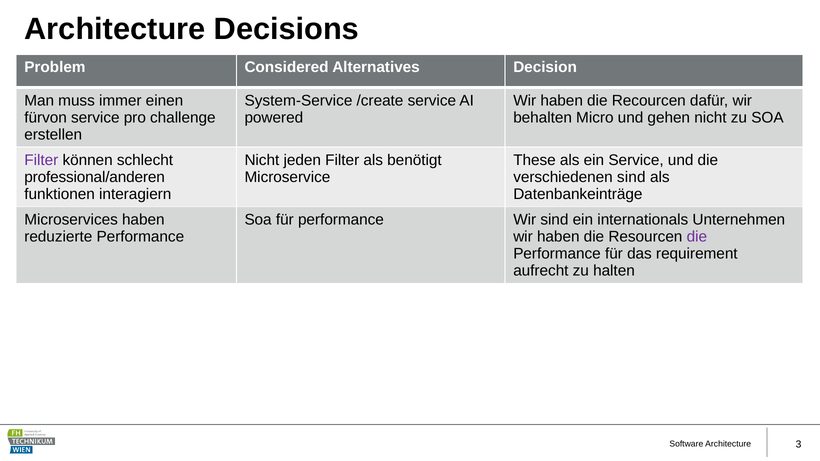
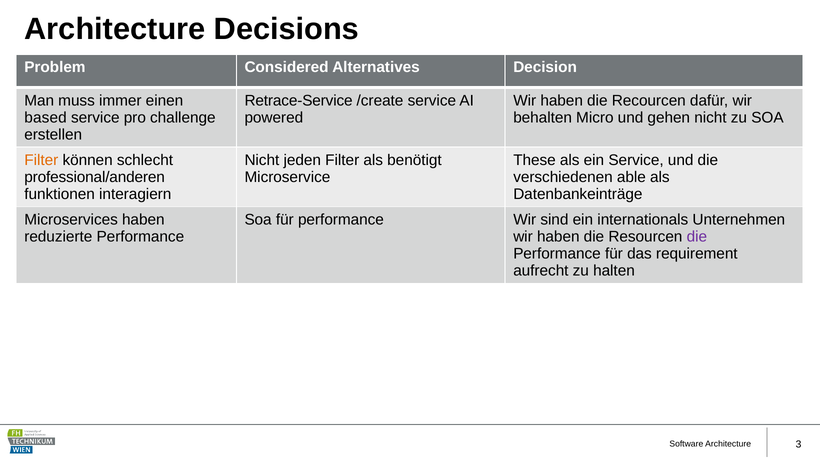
System-Service: System-Service -> Retrace-Service (299, 101)
fürvon: fürvon -> based (46, 118)
Filter colour: purple -> orange (41, 160)
verschiedenen sind: sind -> able (631, 177)
